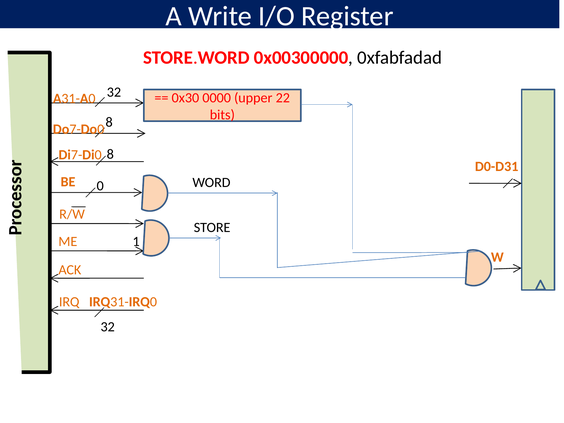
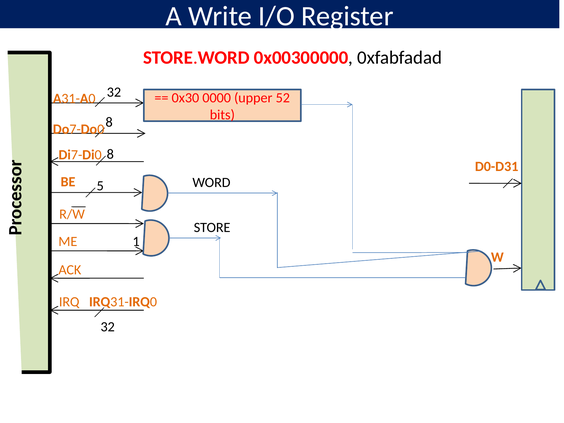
22: 22 -> 52 (283, 98)
0: 0 -> 5 (100, 186)
